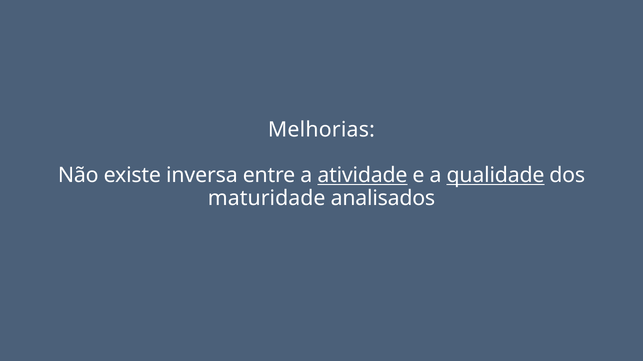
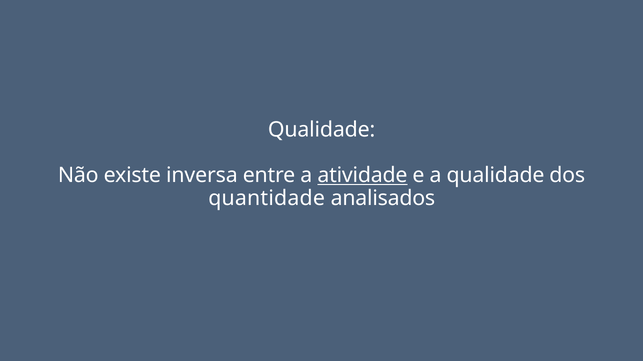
Melhorias: Melhorias -> Qualidade (322, 130)
qualidade underline: present -> none (496, 176)
maturidade: maturidade -> quantidade (267, 199)
